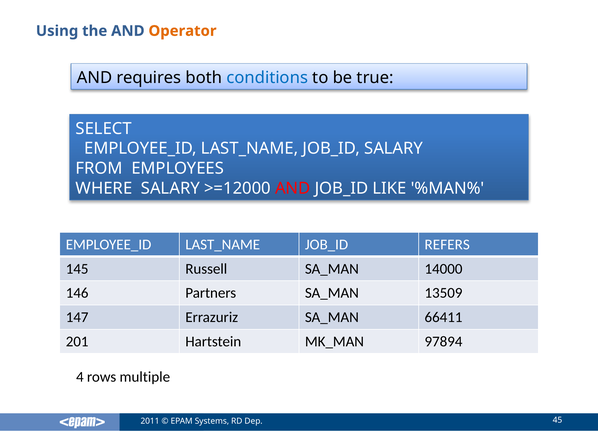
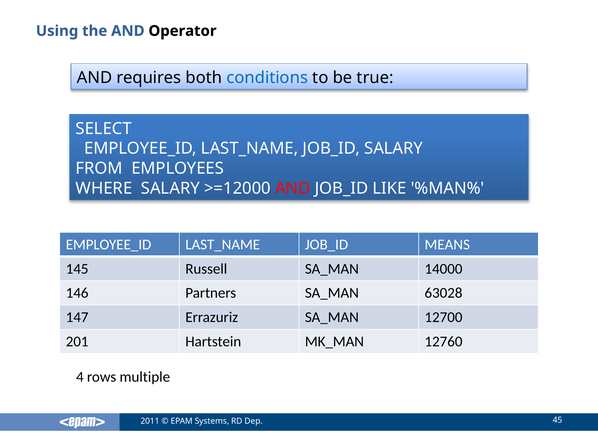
Operator colour: orange -> black (182, 31)
REFERS: REFERS -> MEANS (447, 245)
13509: 13509 -> 63028 (443, 293)
66411: 66411 -> 12700 (443, 318)
97894: 97894 -> 12760 (443, 342)
